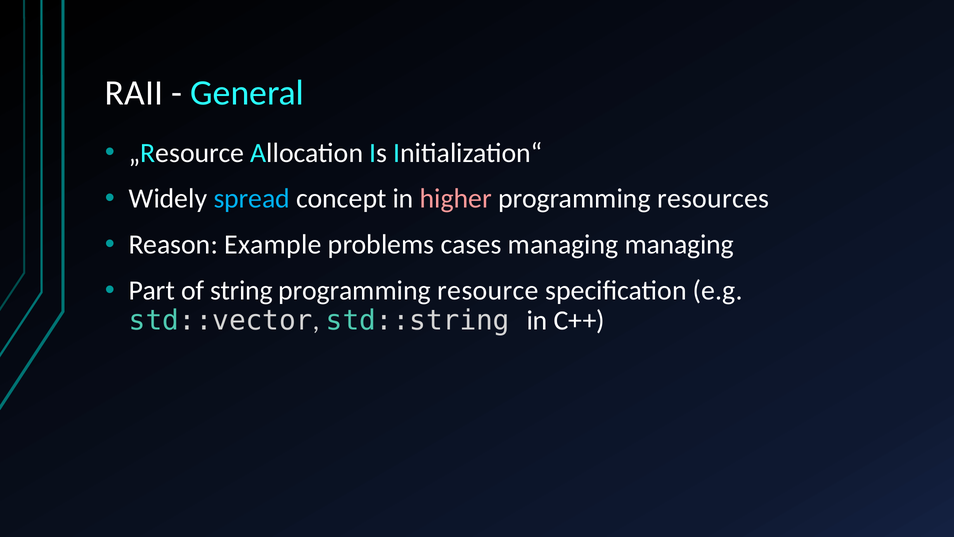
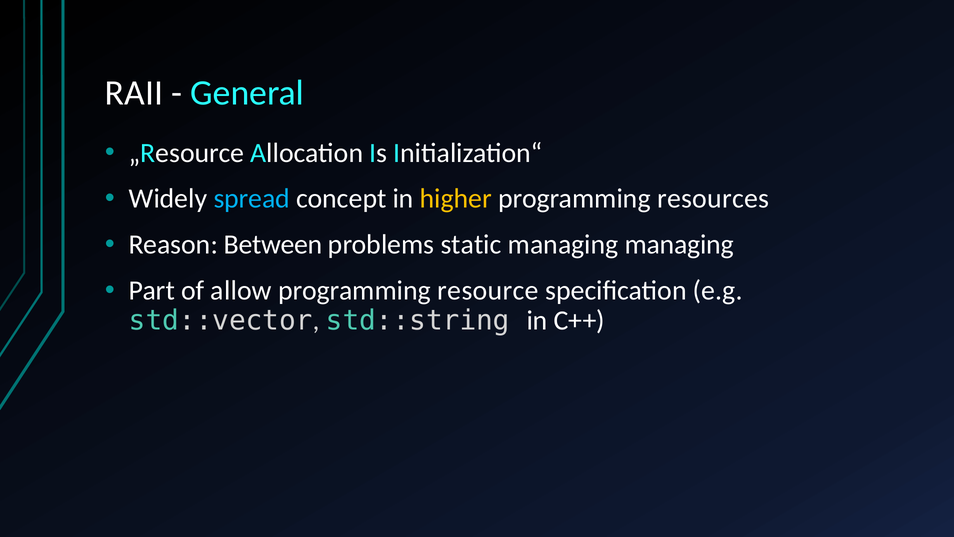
higher colour: pink -> yellow (456, 199)
Example: Example -> Between (273, 245)
cases: cases -> static (471, 245)
string: string -> allow (241, 290)
